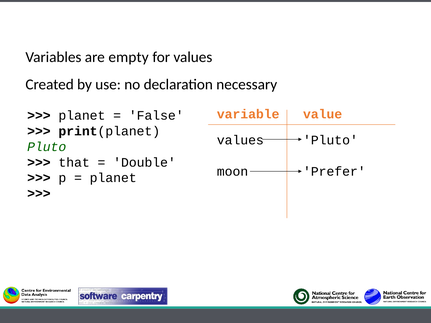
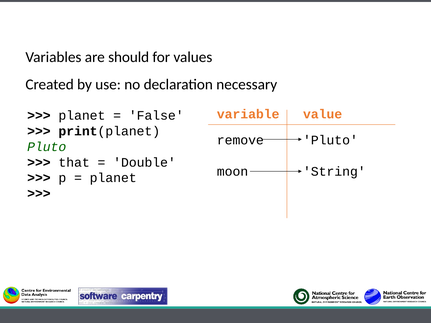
empty: empty -> should (129, 57)
values: values -> remove (240, 140)
Prefer: Prefer -> String (334, 171)
